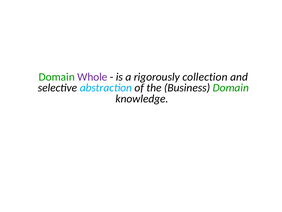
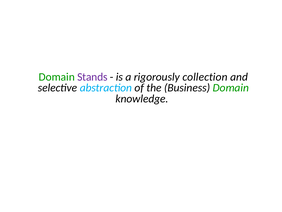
Whole: Whole -> Stands (92, 77)
